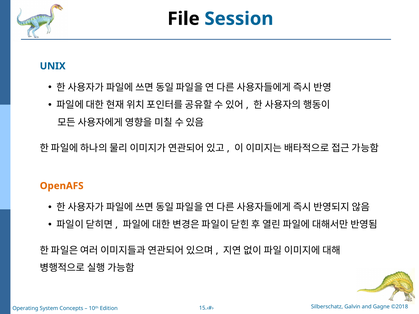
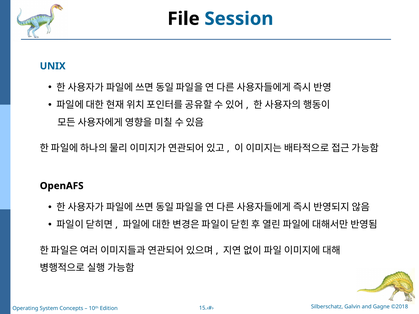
OpenAFS colour: orange -> black (62, 186)
